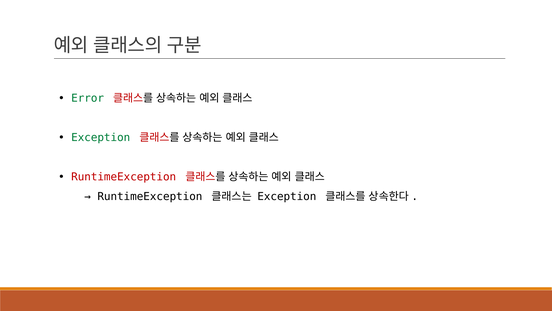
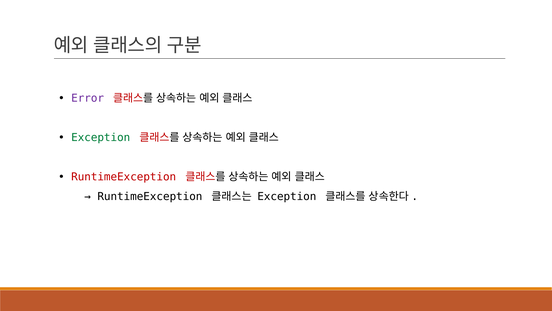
Error colour: green -> purple (88, 98)
